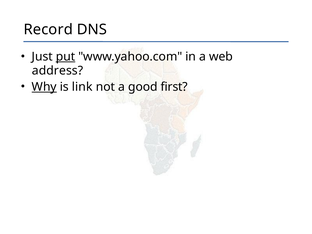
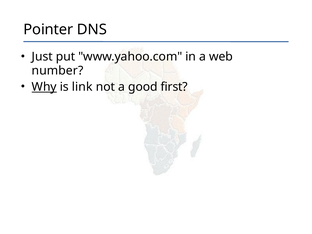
Record: Record -> Pointer (48, 30)
put underline: present -> none (65, 57)
address: address -> number (58, 71)
